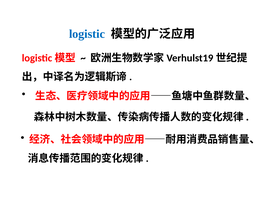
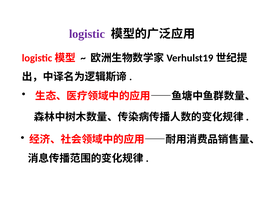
logistic colour: blue -> purple (87, 34)
